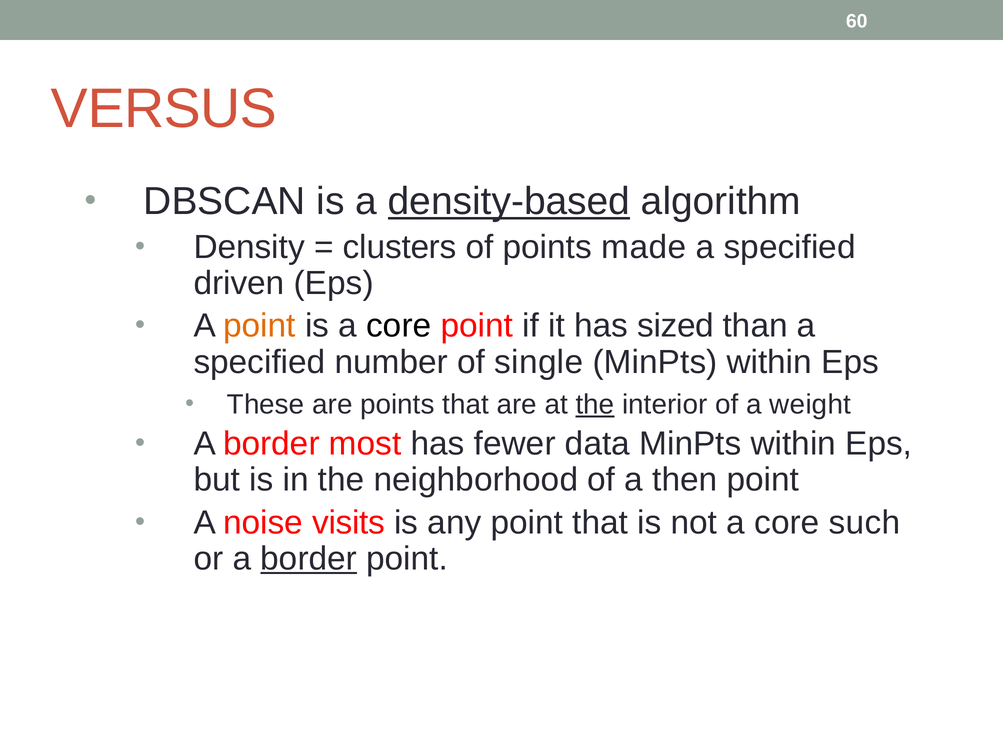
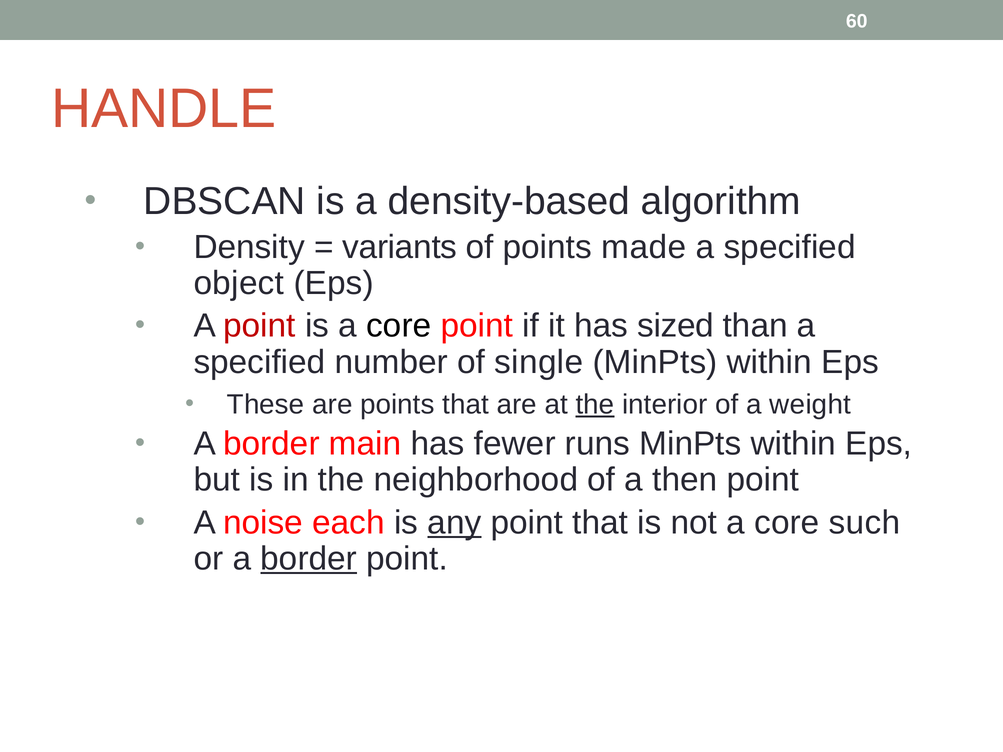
VERSUS: VERSUS -> HANDLE (164, 109)
density-based underline: present -> none (509, 201)
clusters: clusters -> variants (400, 247)
driven: driven -> object (239, 283)
point colour: orange -> red (259, 326)
most: most -> main (365, 444)
data: data -> runs (597, 444)
visits: visits -> each (348, 523)
any underline: none -> present (454, 523)
